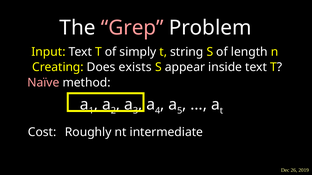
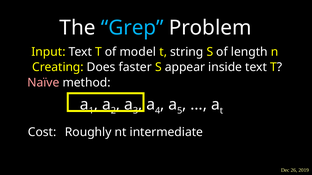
Grep colour: pink -> light blue (132, 28)
simply: simply -> model (138, 52)
exists: exists -> faster (135, 67)
